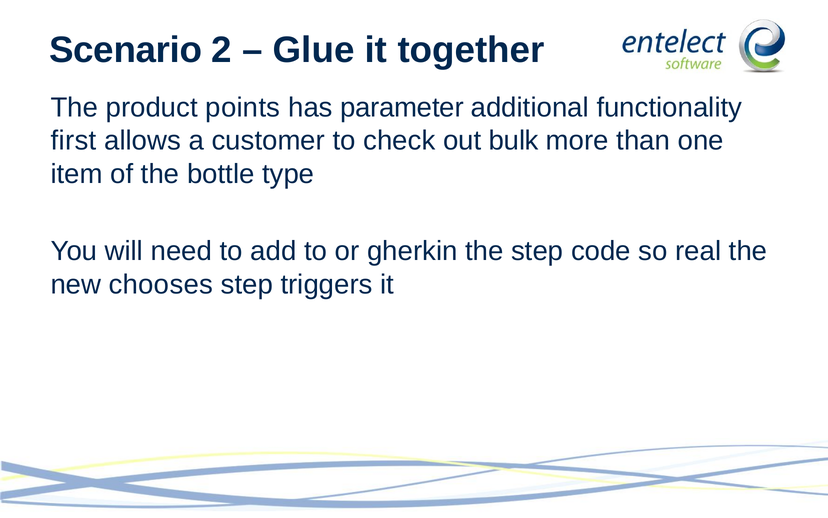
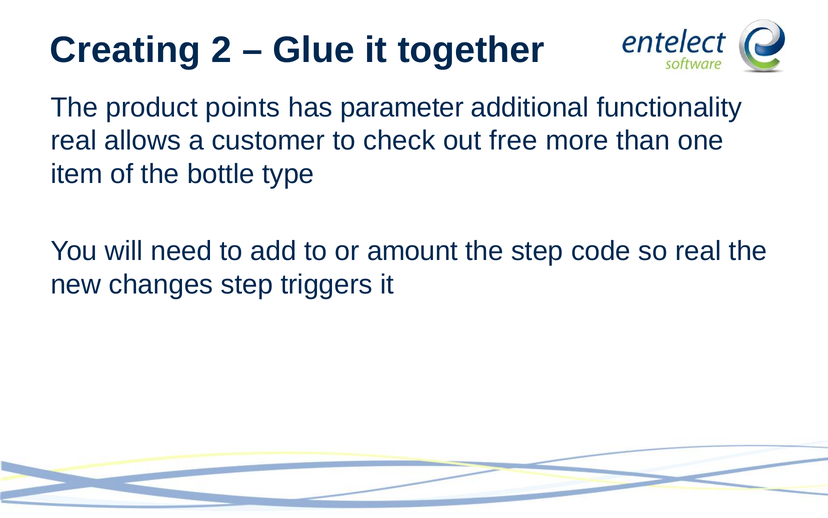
Scenario: Scenario -> Creating (125, 50)
first: first -> real (74, 141)
bulk: bulk -> free (513, 141)
gherkin: gherkin -> amount (412, 251)
chooses: chooses -> changes (161, 284)
